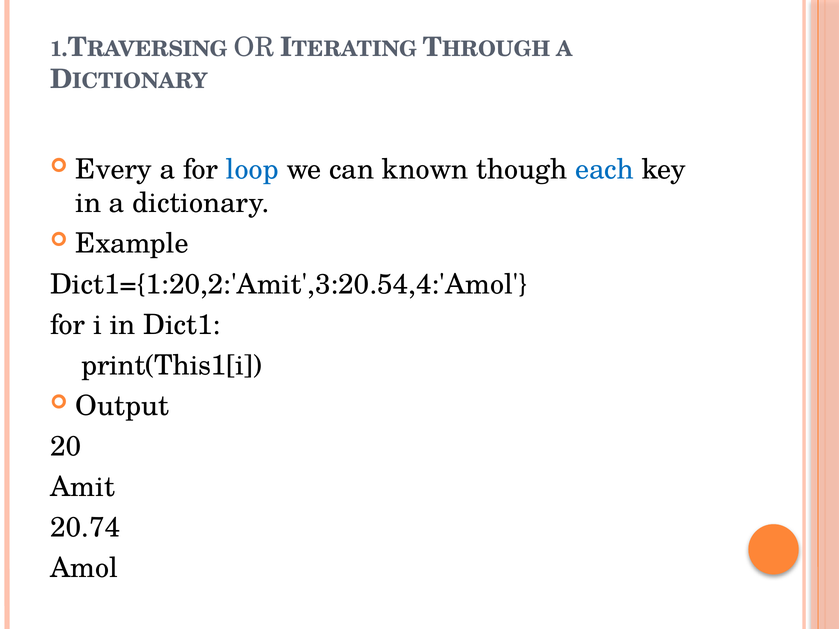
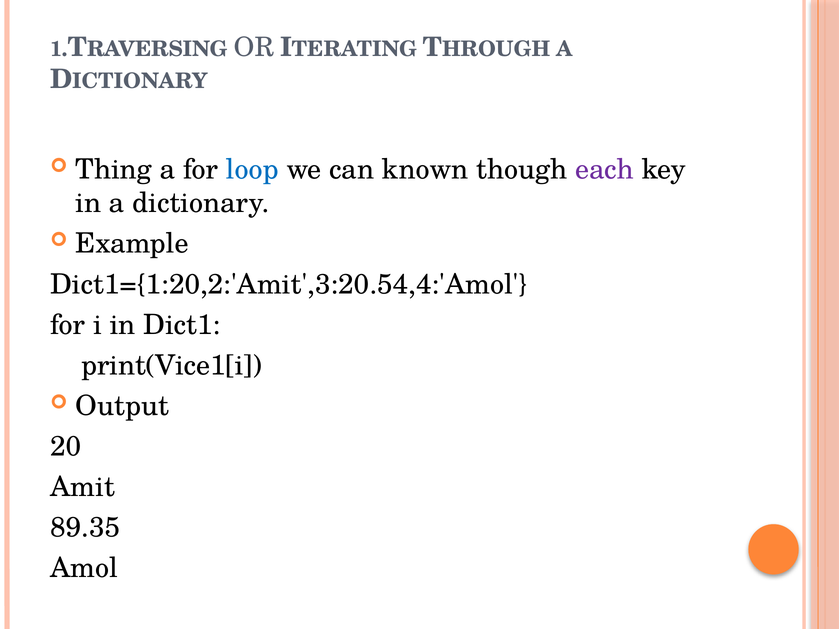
Every: Every -> Thing (114, 170)
each colour: blue -> purple (605, 170)
print(This1[i: print(This1[i -> print(Vice1[i (172, 366)
20.74: 20.74 -> 89.35 (85, 528)
